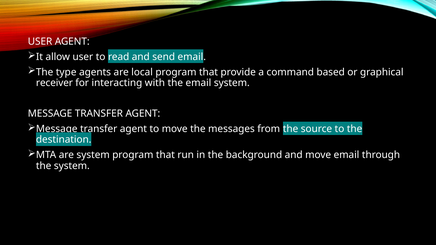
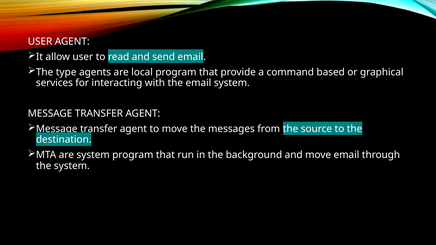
receiver: receiver -> services (54, 83)
